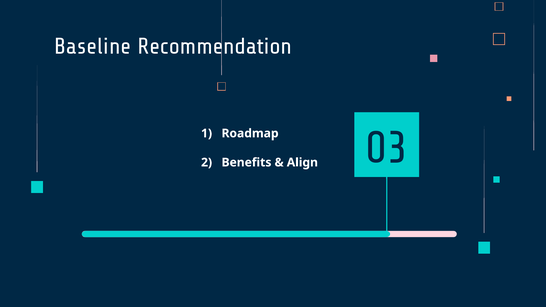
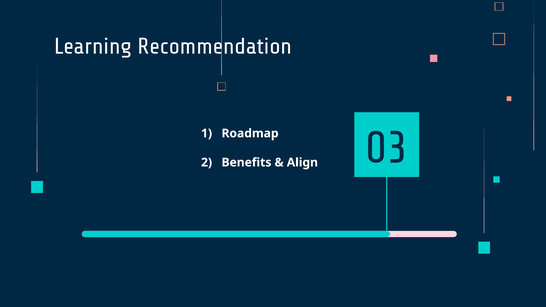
Baseline: Baseline -> Learning (93, 46)
